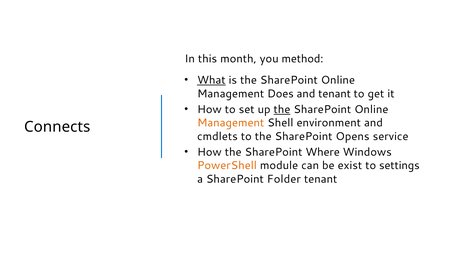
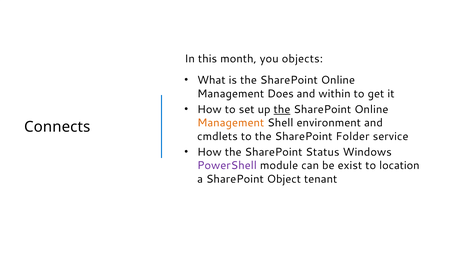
method: method -> objects (302, 59)
What underline: present -> none (211, 80)
and tenant: tenant -> within (334, 94)
Opens: Opens -> Folder (353, 136)
Where: Where -> Status (323, 152)
PowerShell colour: orange -> purple (227, 165)
settings: settings -> location (399, 165)
Folder: Folder -> Object (284, 179)
